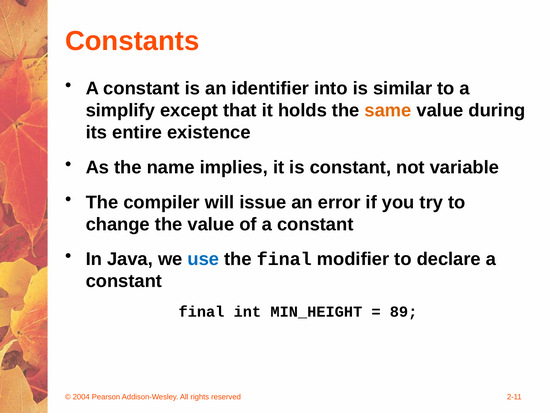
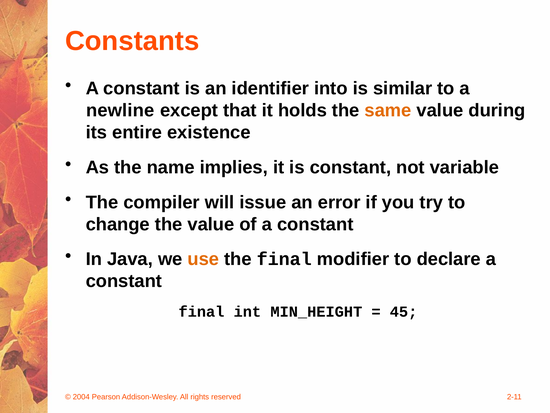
simplify: simplify -> newline (120, 110)
use colour: blue -> orange (203, 259)
89: 89 -> 45 (404, 312)
